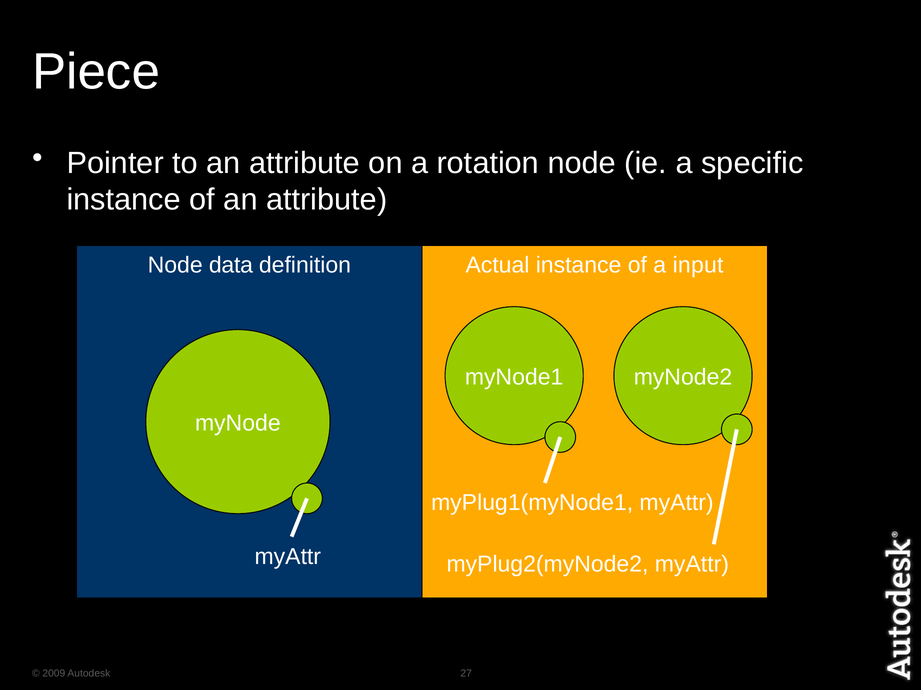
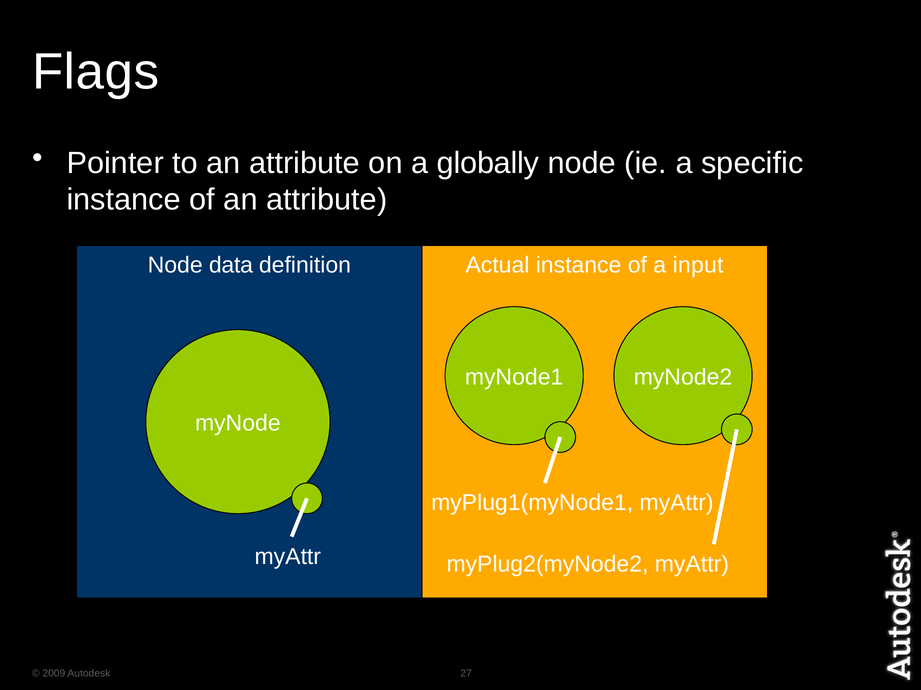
Piece: Piece -> Flags (96, 72)
rotation: rotation -> globally (488, 163)
